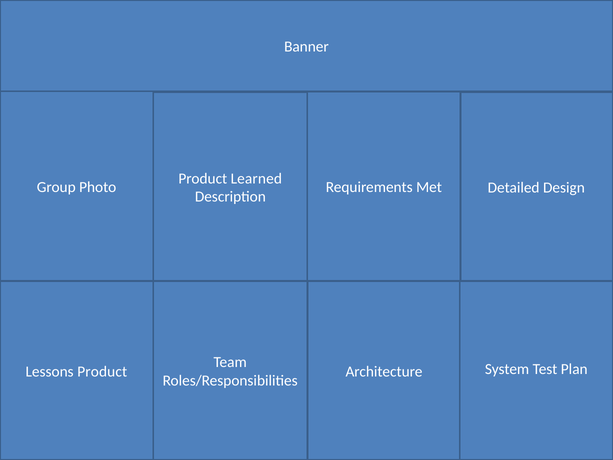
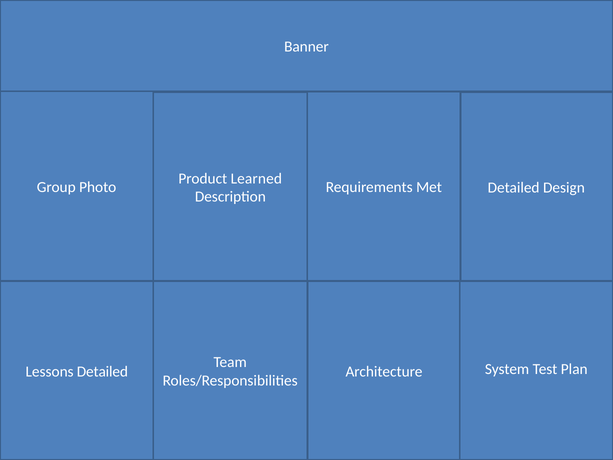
Lessons Product: Product -> Detailed (102, 371)
